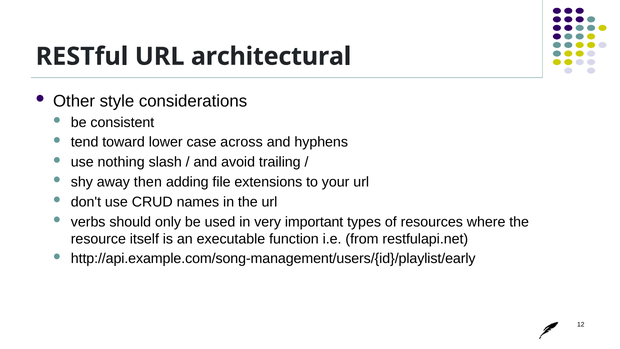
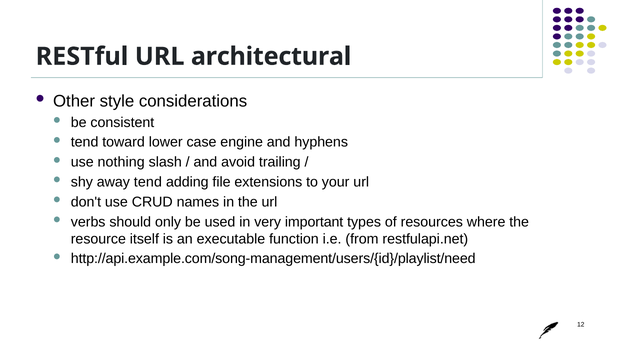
across: across -> engine (242, 142)
away then: then -> tend (148, 182)
http://api.example.com/song-management/users/{id}/playlist/early: http://api.example.com/song-management/users/{id}/playlist/early -> http://api.example.com/song-management/users/{id}/playlist/need (273, 259)
